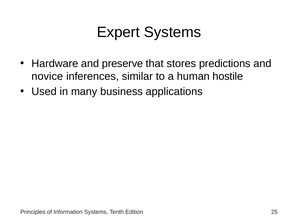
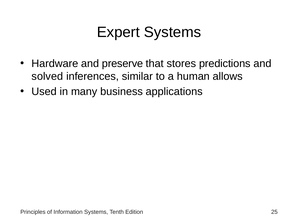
novice: novice -> solved (47, 76)
hostile: hostile -> allows (228, 76)
